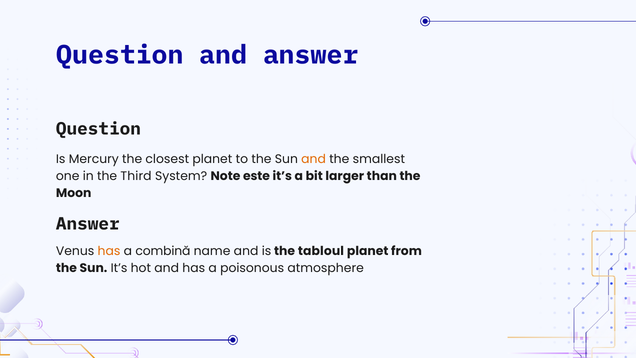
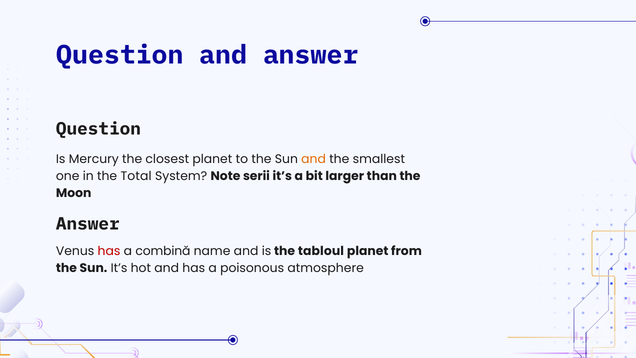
Third: Third -> Total (136, 176)
este: este -> serii (256, 176)
has colour: orange -> red (109, 251)
